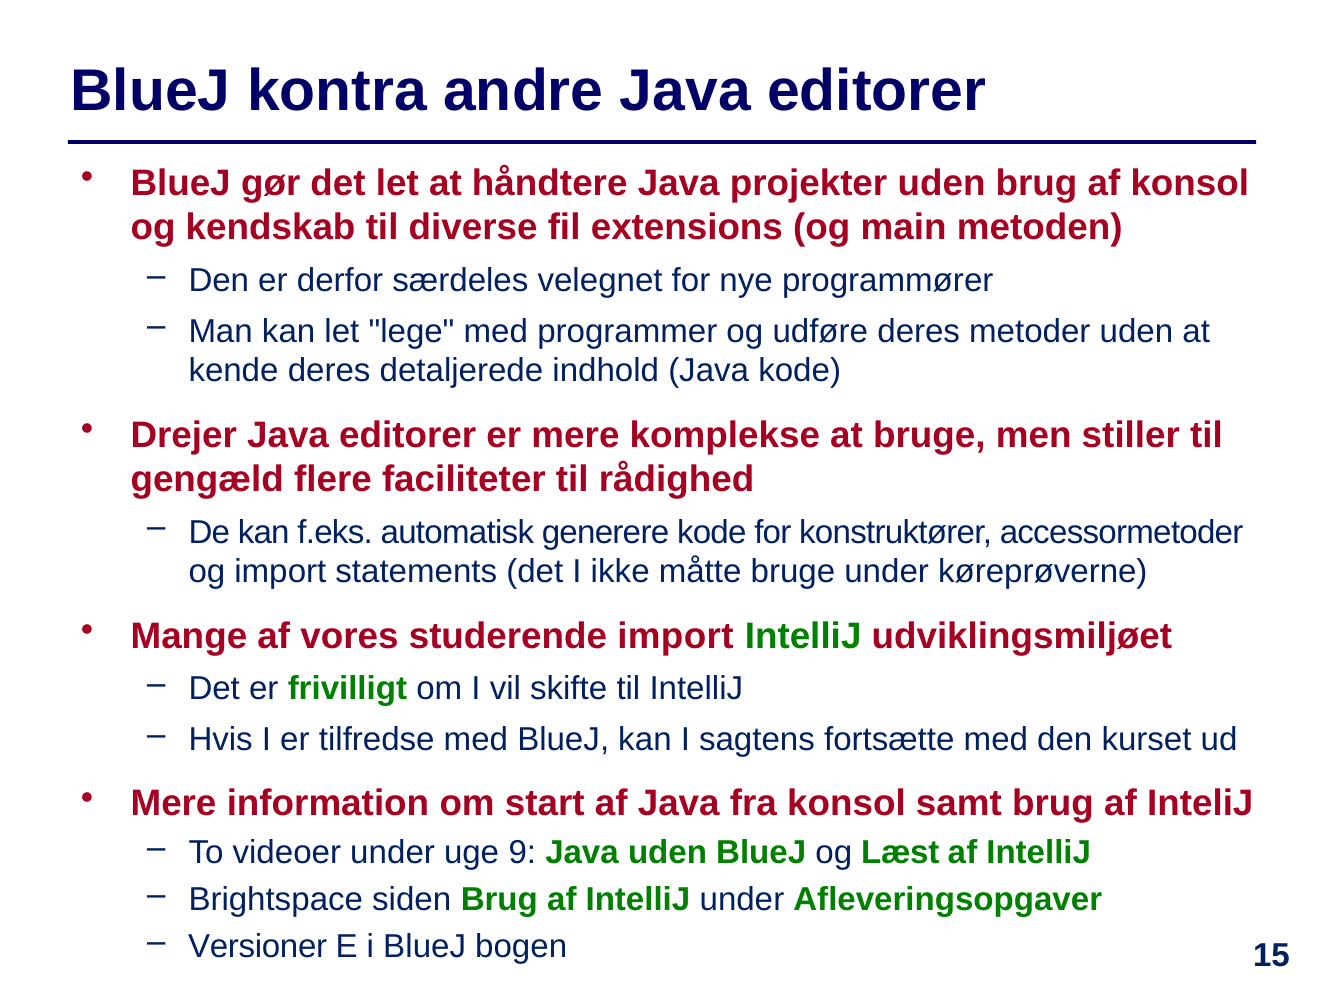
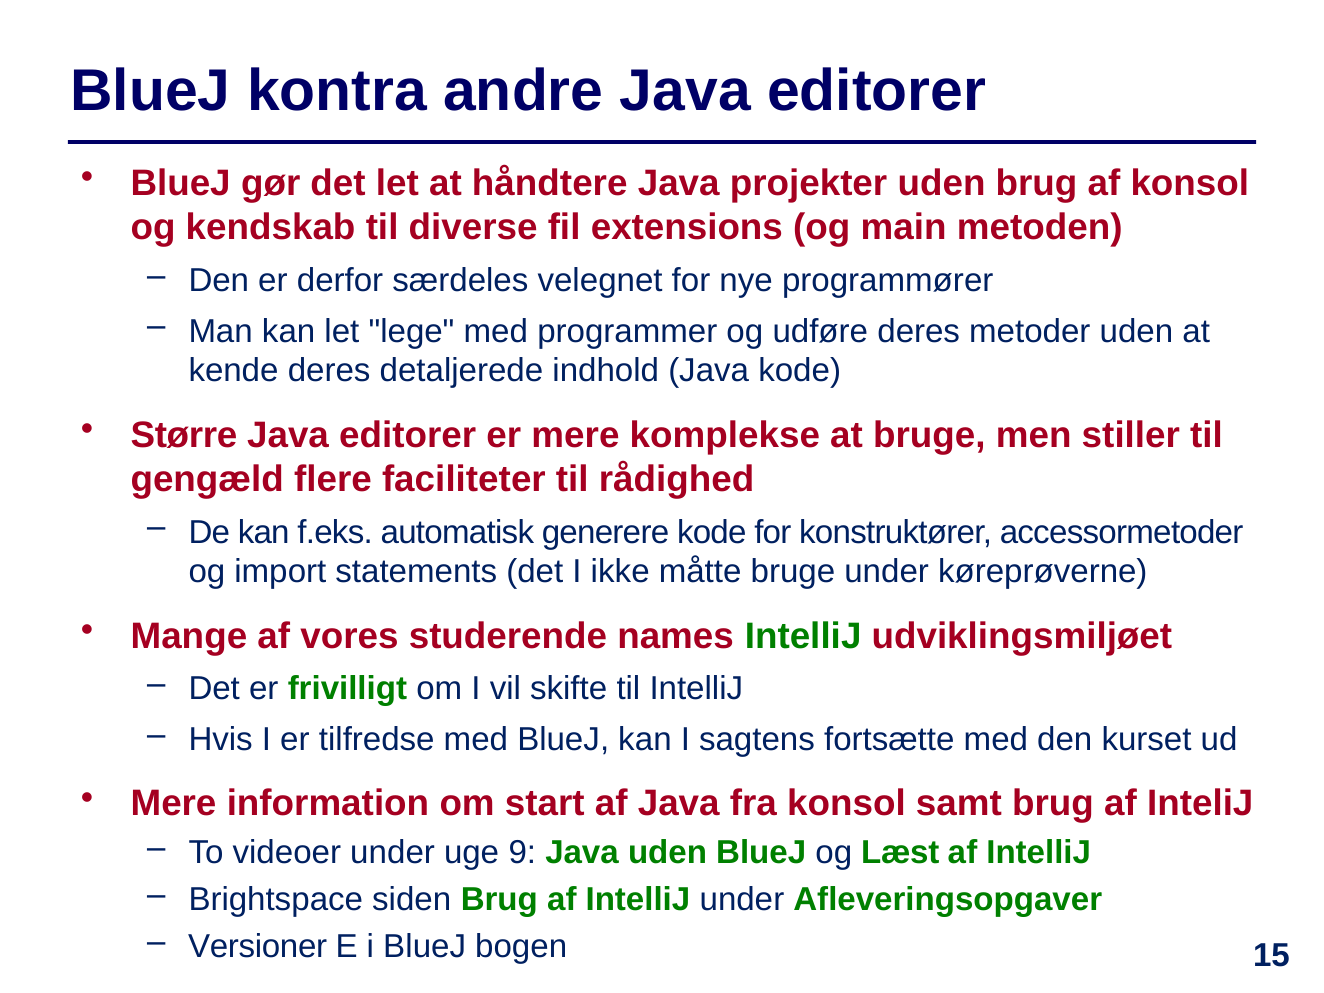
Drejer: Drejer -> Større (184, 435)
studerende import: import -> names (676, 636)
